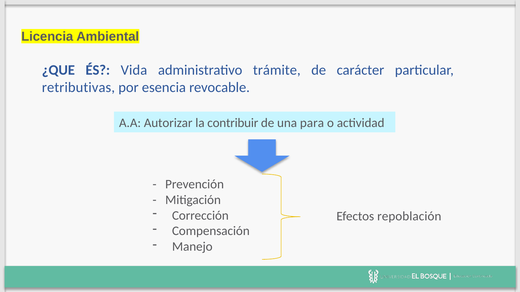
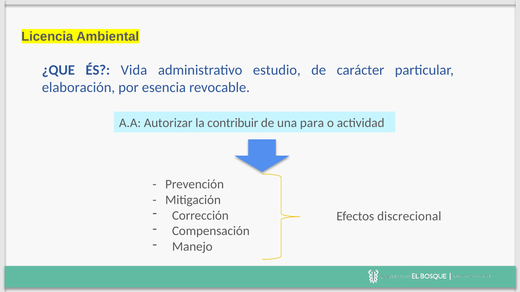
trámite: trámite -> estudio (277, 70)
retributivas: retributivas -> elaboración (78, 88)
repoblación: repoblación -> discrecional (409, 216)
